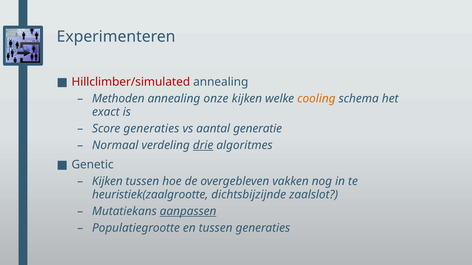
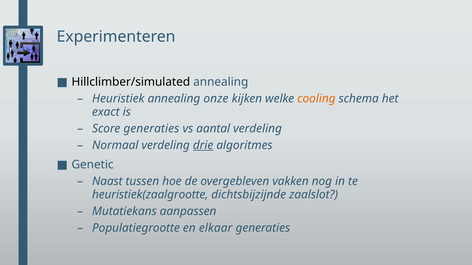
Hillclimber/simulated colour: red -> black (131, 82)
Methoden: Methoden -> Heuristiek (118, 99)
aantal generatie: generatie -> verdeling (258, 129)
Kijken: Kijken -> Naast (107, 182)
aanpassen underline: present -> none (188, 212)
en tussen: tussen -> elkaar (216, 228)
